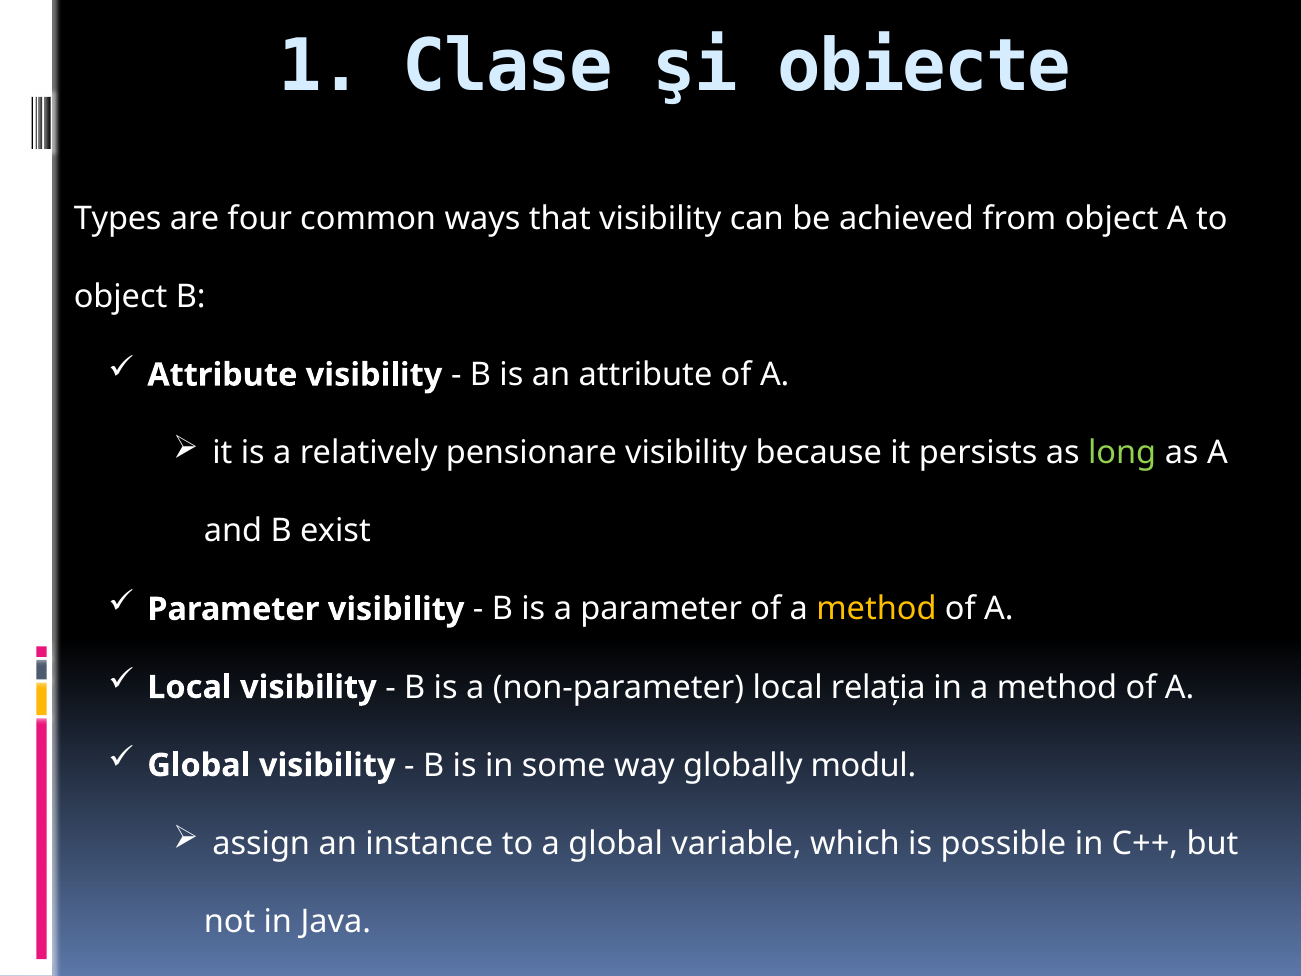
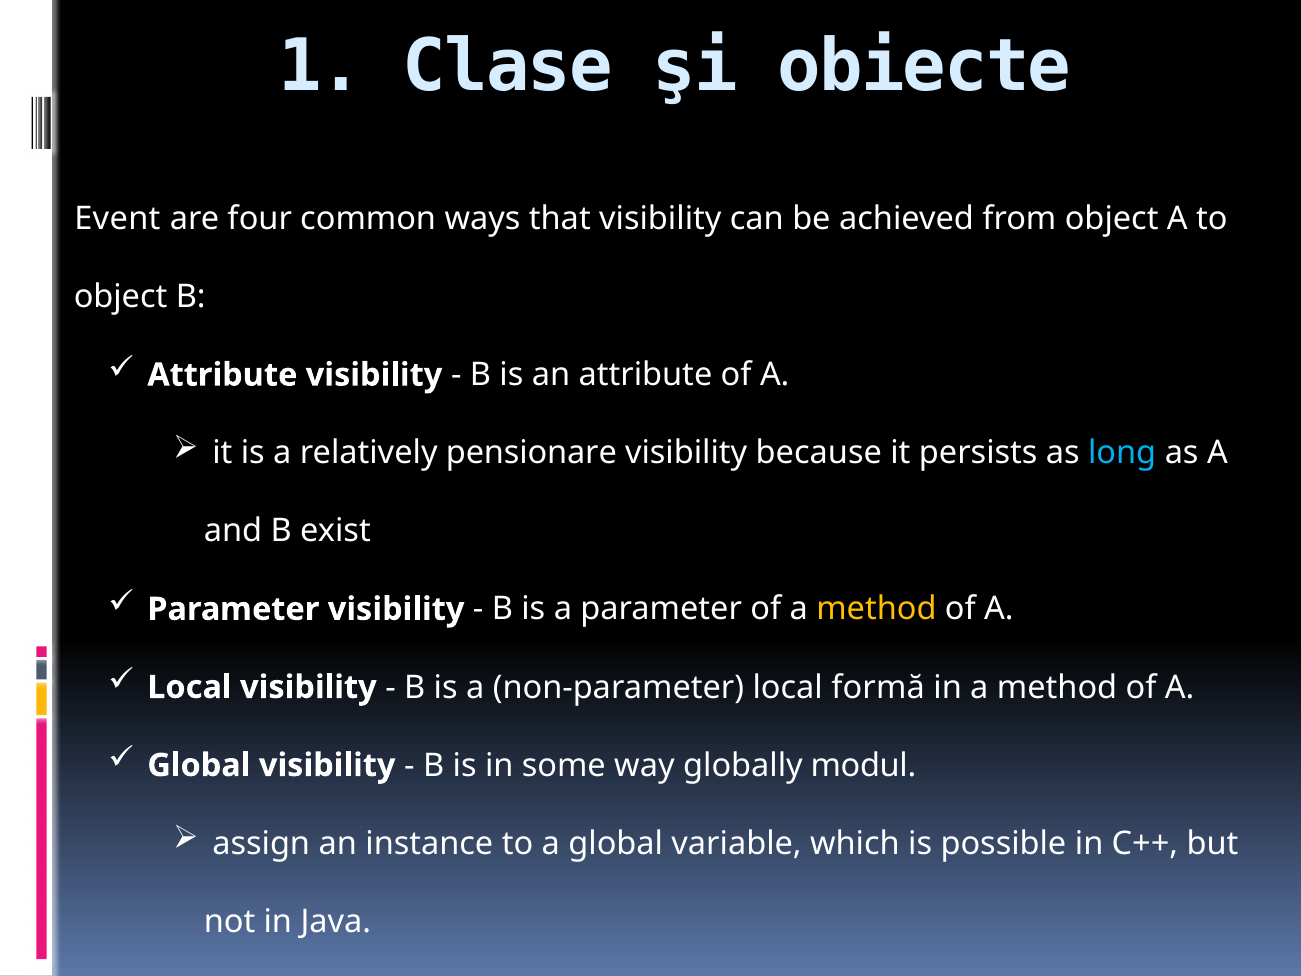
Types: Types -> Event (117, 219)
long colour: light green -> light blue (1122, 453)
relaţia: relaţia -> formă (878, 687)
